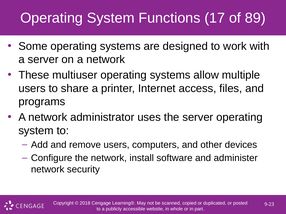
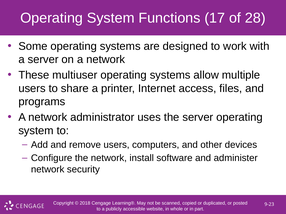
89: 89 -> 28 (255, 18)
